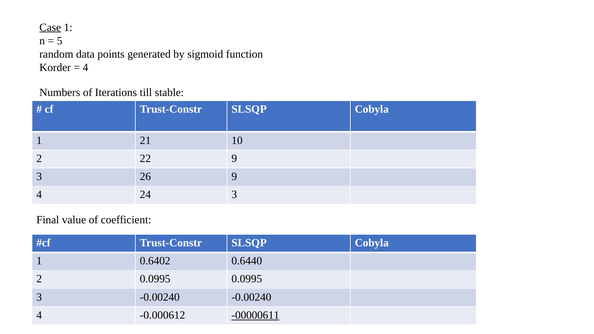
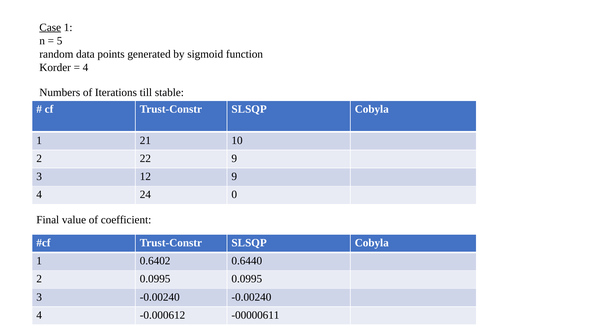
26: 26 -> 12 (145, 177)
24 3: 3 -> 0 (234, 195)
-00000611 underline: present -> none (255, 315)
